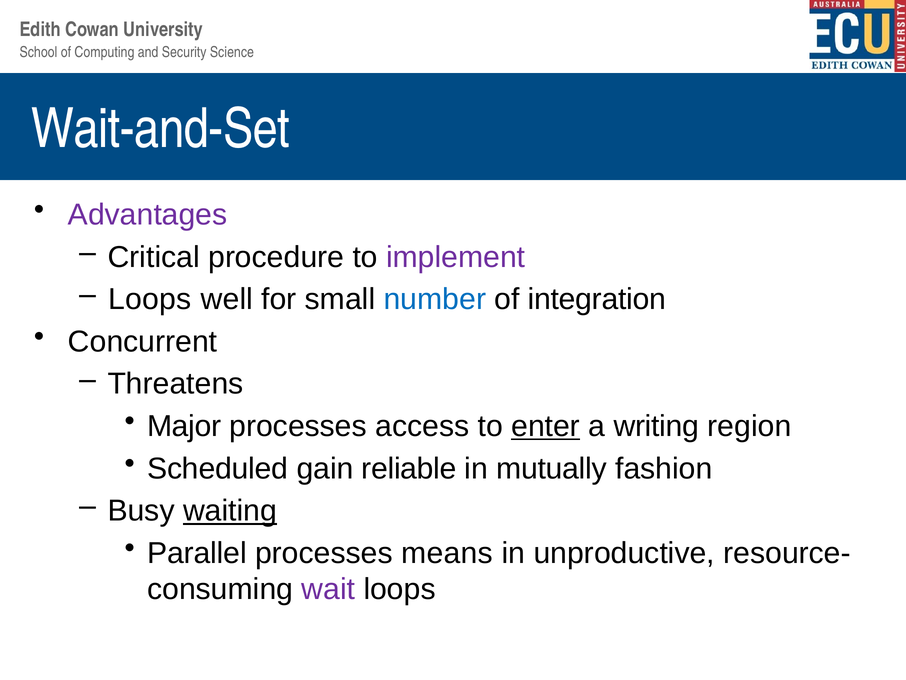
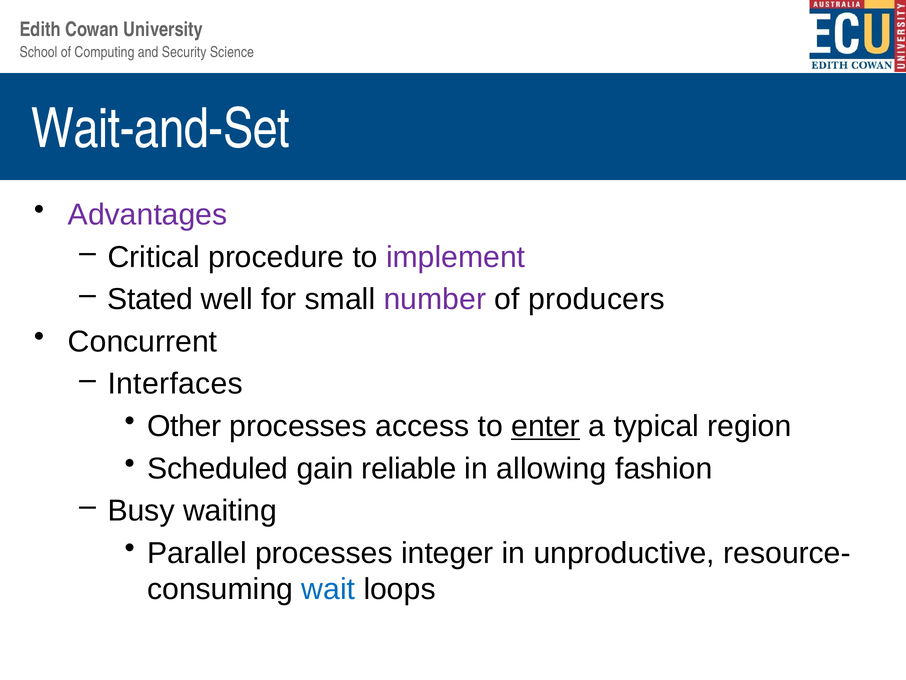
Loops: Loops -> Stated (150, 299)
number colour: blue -> purple (435, 299)
integration: integration -> producers (597, 299)
Threatens: Threatens -> Interfaces (175, 384)
Major: Major -> Other (184, 426)
writing: writing -> typical (656, 426)
mutually: mutually -> allowing (551, 468)
waiting underline: present -> none (230, 511)
means: means -> integer (447, 553)
wait colour: purple -> blue (328, 589)
